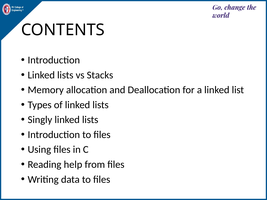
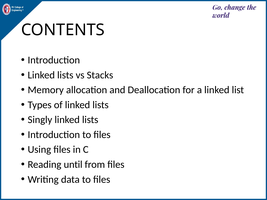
help: help -> until (73, 165)
